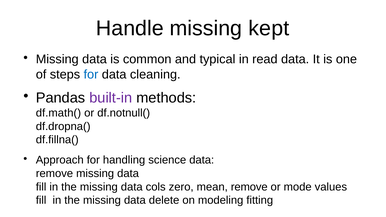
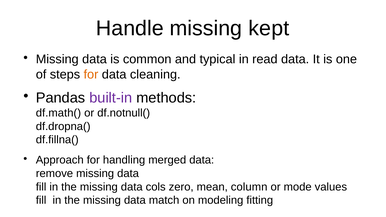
for colour: blue -> orange (91, 74)
science: science -> merged (167, 160)
mean remove: remove -> column (249, 187)
delete: delete -> match (164, 200)
